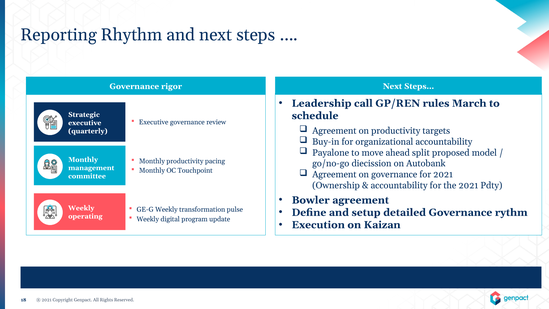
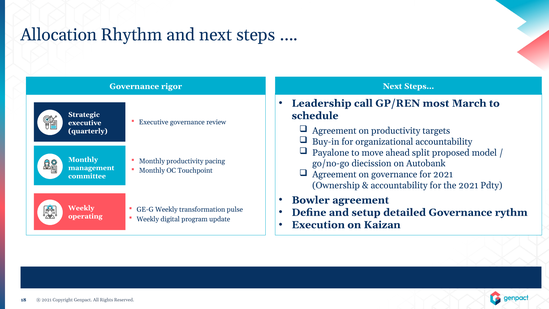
Reporting: Reporting -> Allocation (59, 35)
rules: rules -> most (436, 103)
